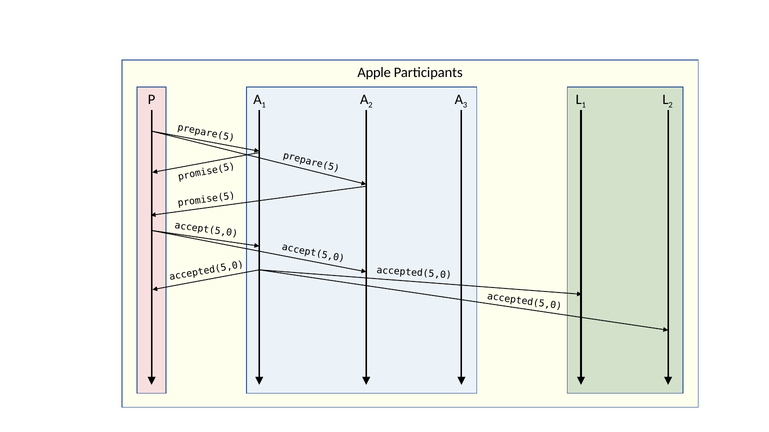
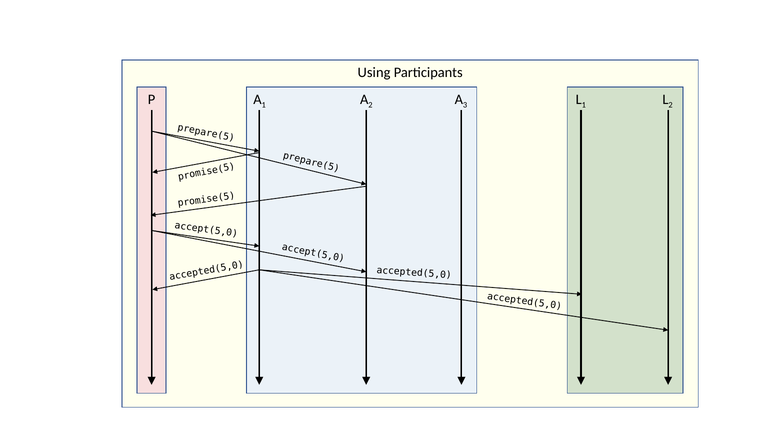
Apple: Apple -> Using (374, 73)
